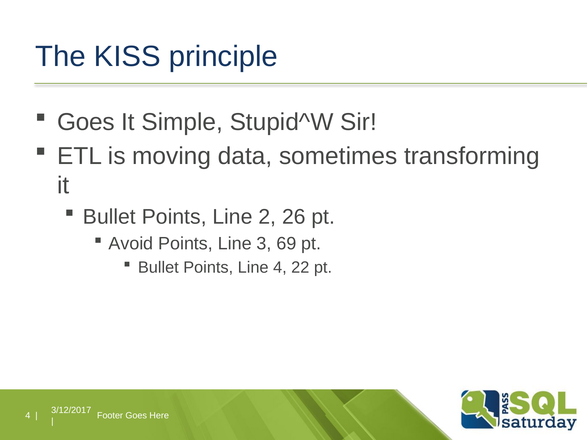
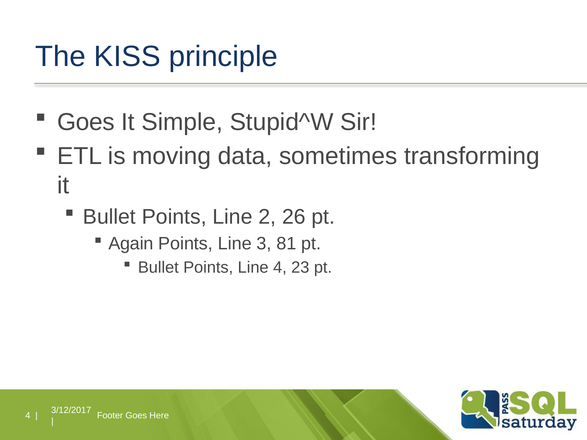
Avoid: Avoid -> Again (131, 244)
69: 69 -> 81 (286, 244)
22: 22 -> 23 (300, 268)
